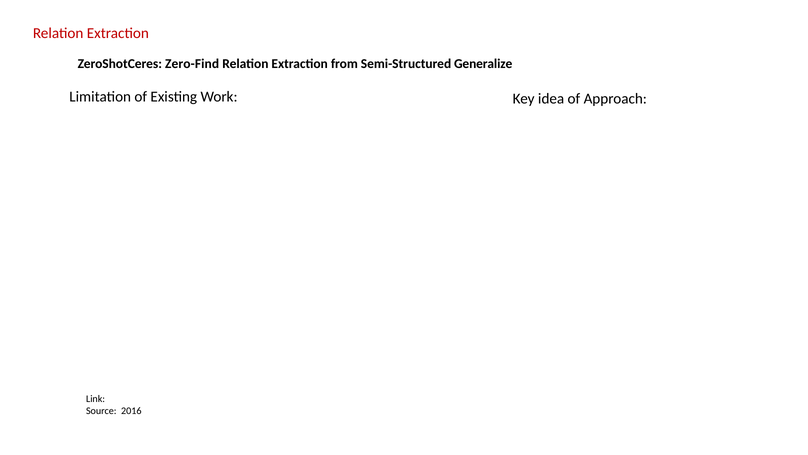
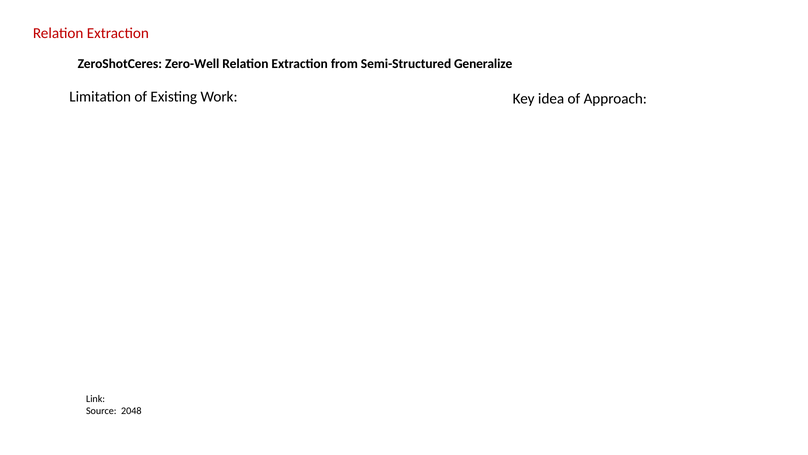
Zero-Find: Zero-Find -> Zero-Well (192, 64)
2016: 2016 -> 2048 (131, 411)
